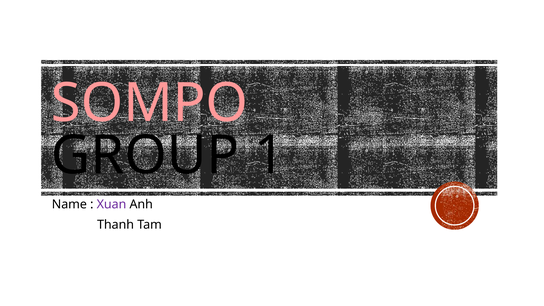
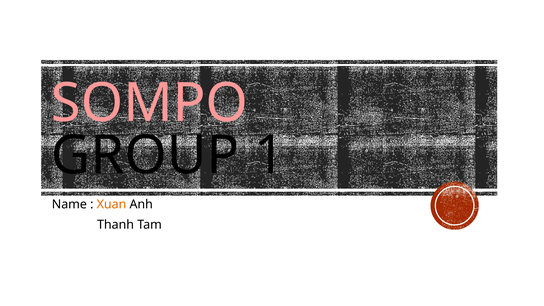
Xuan colour: purple -> orange (112, 205)
